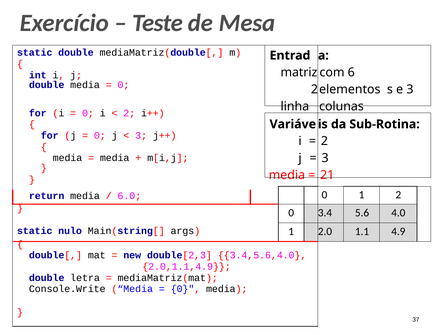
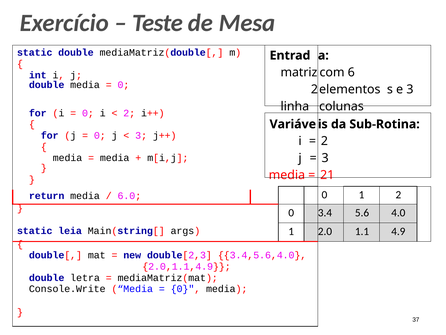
nulo: nulo -> leia (70, 231)
